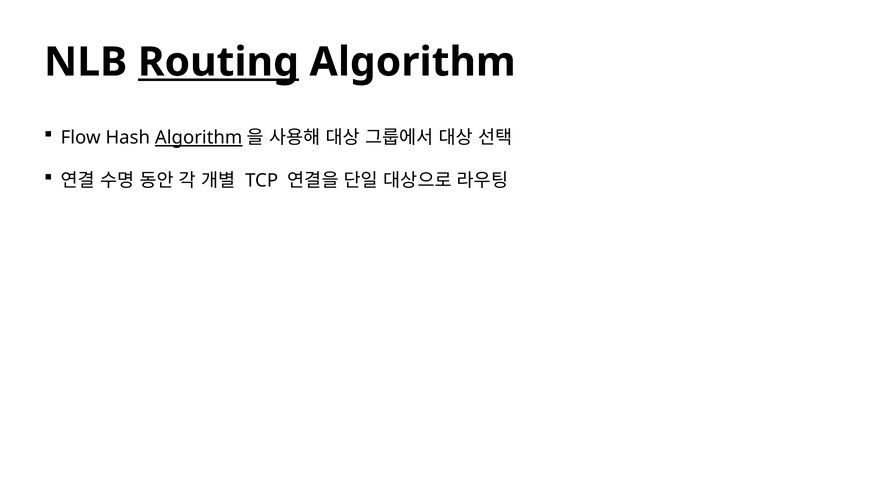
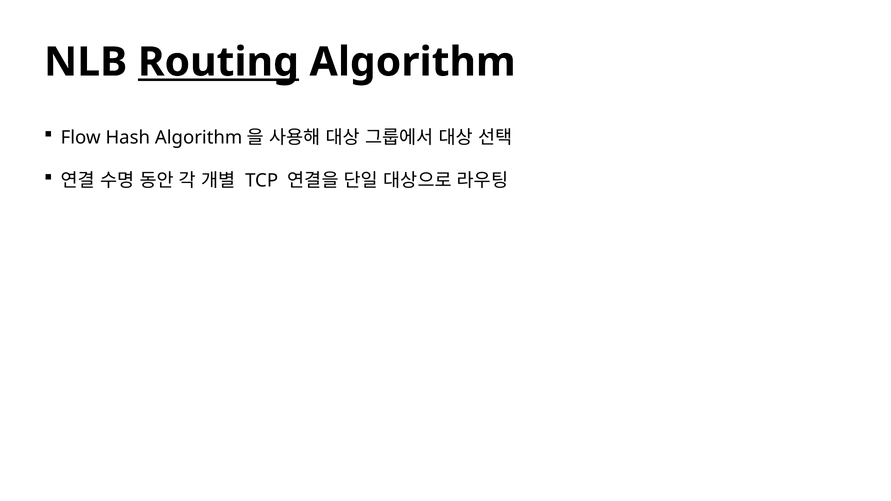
Algorithm underline: present -> none (199, 138)
